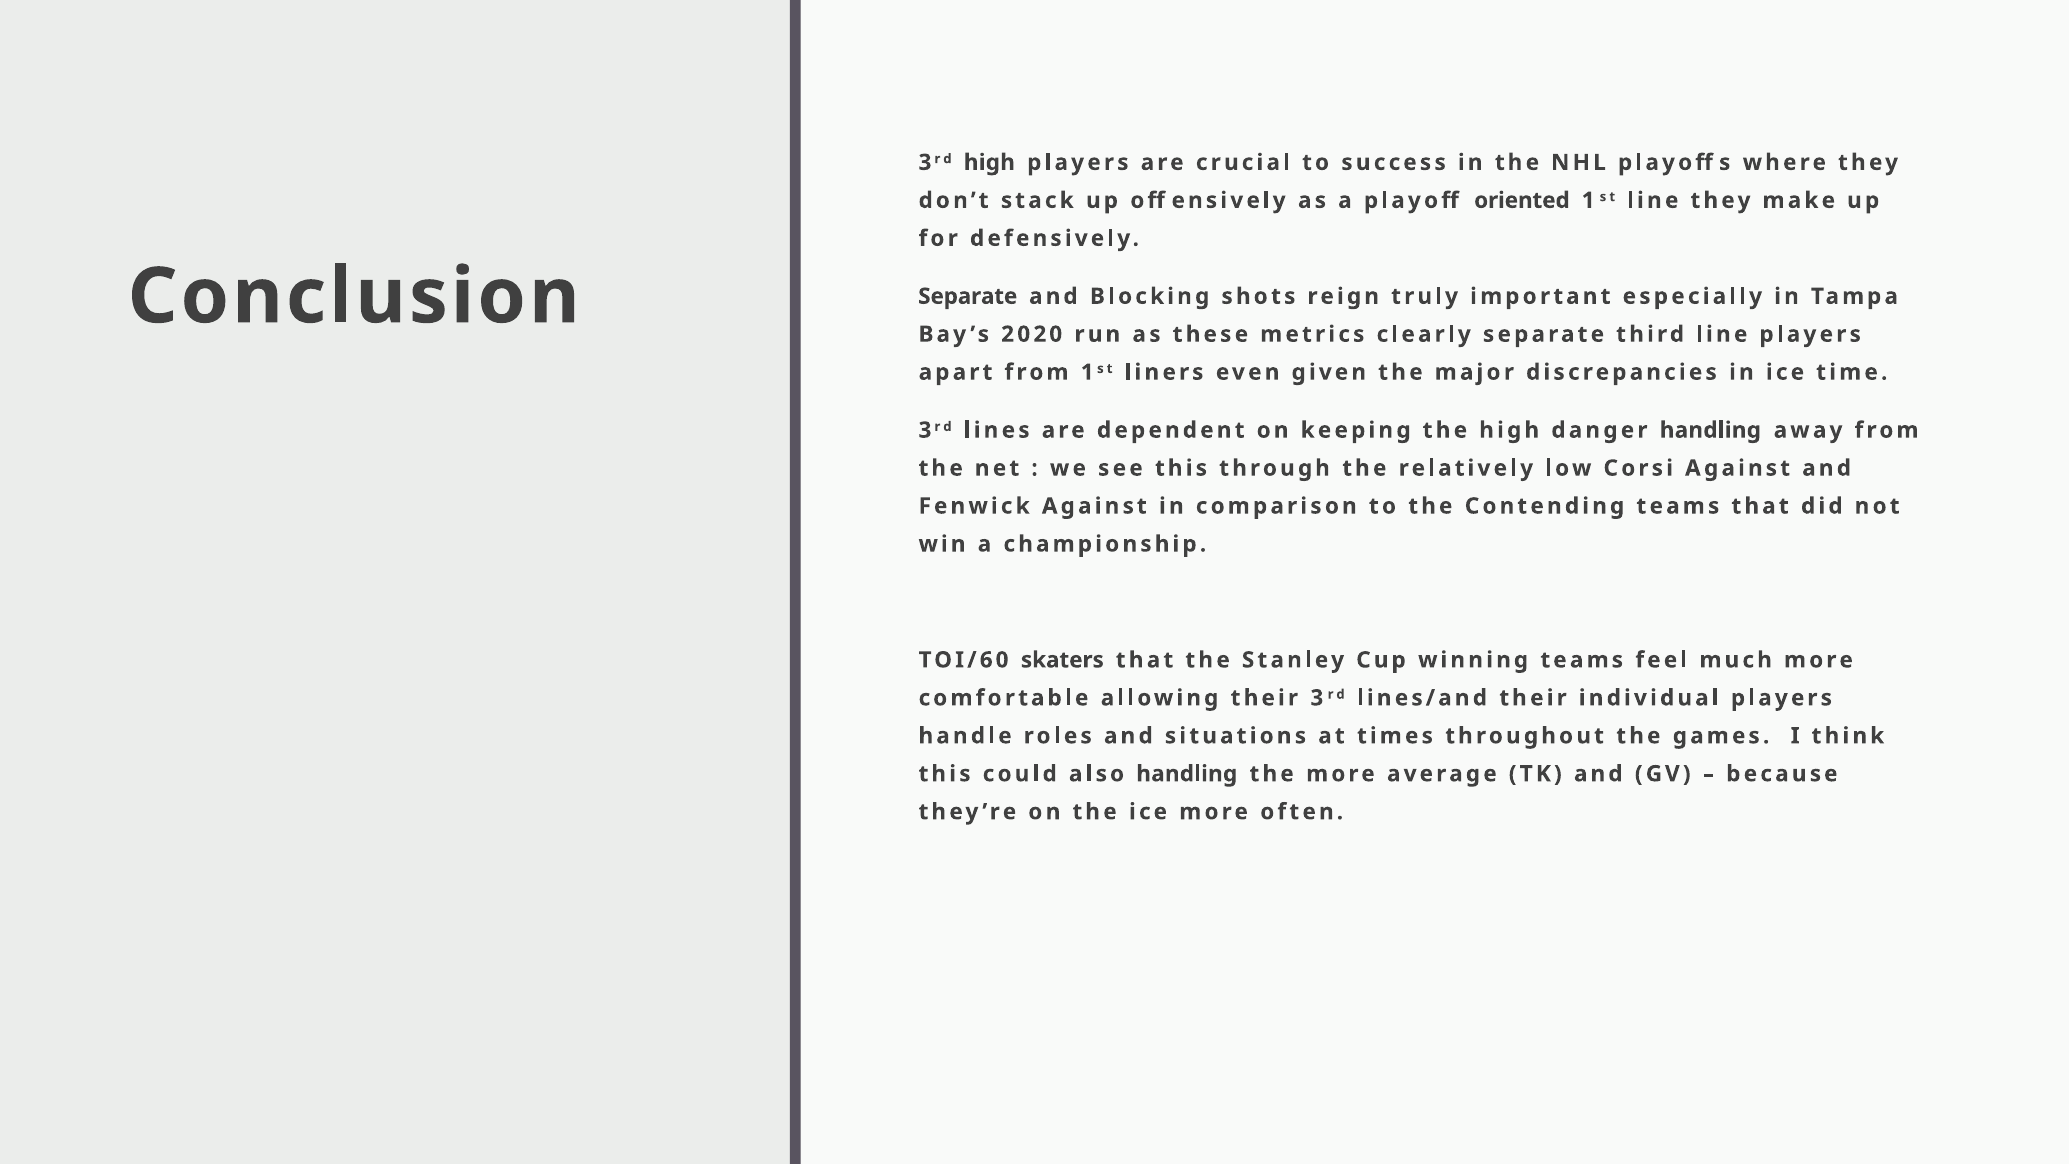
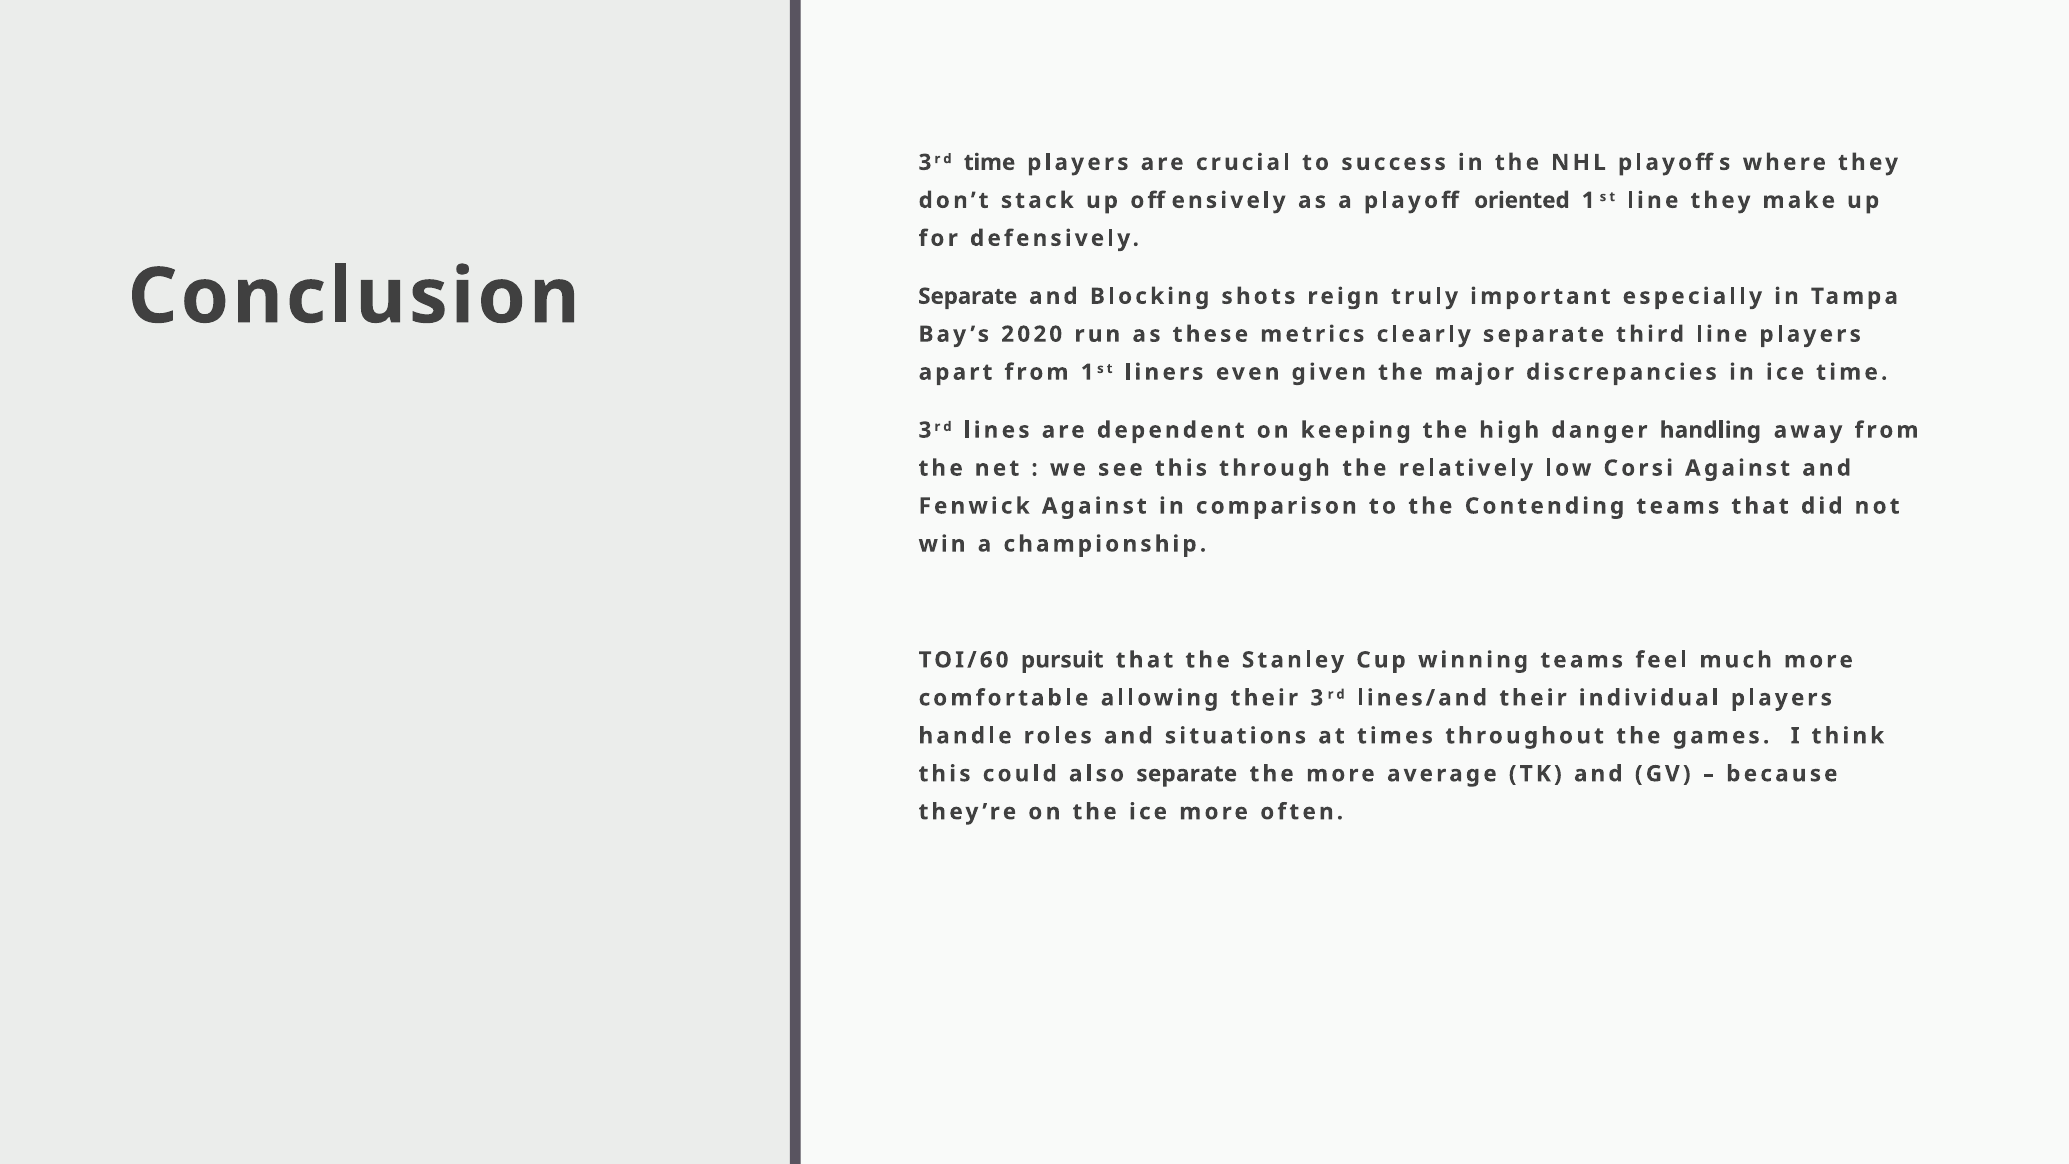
3rd high: high -> time (990, 162)
skaters: skaters -> pursuit (1062, 660)
also handling: handling -> separate (1187, 774)
